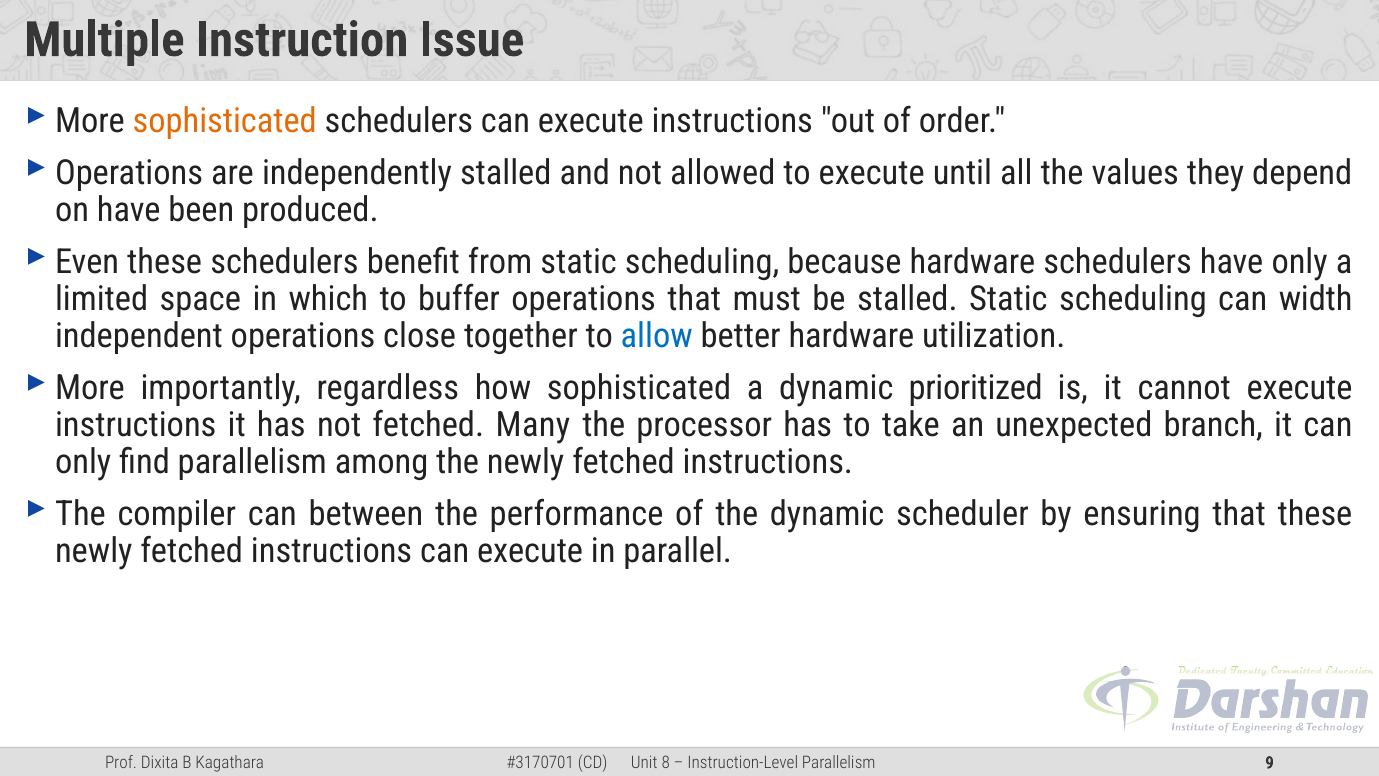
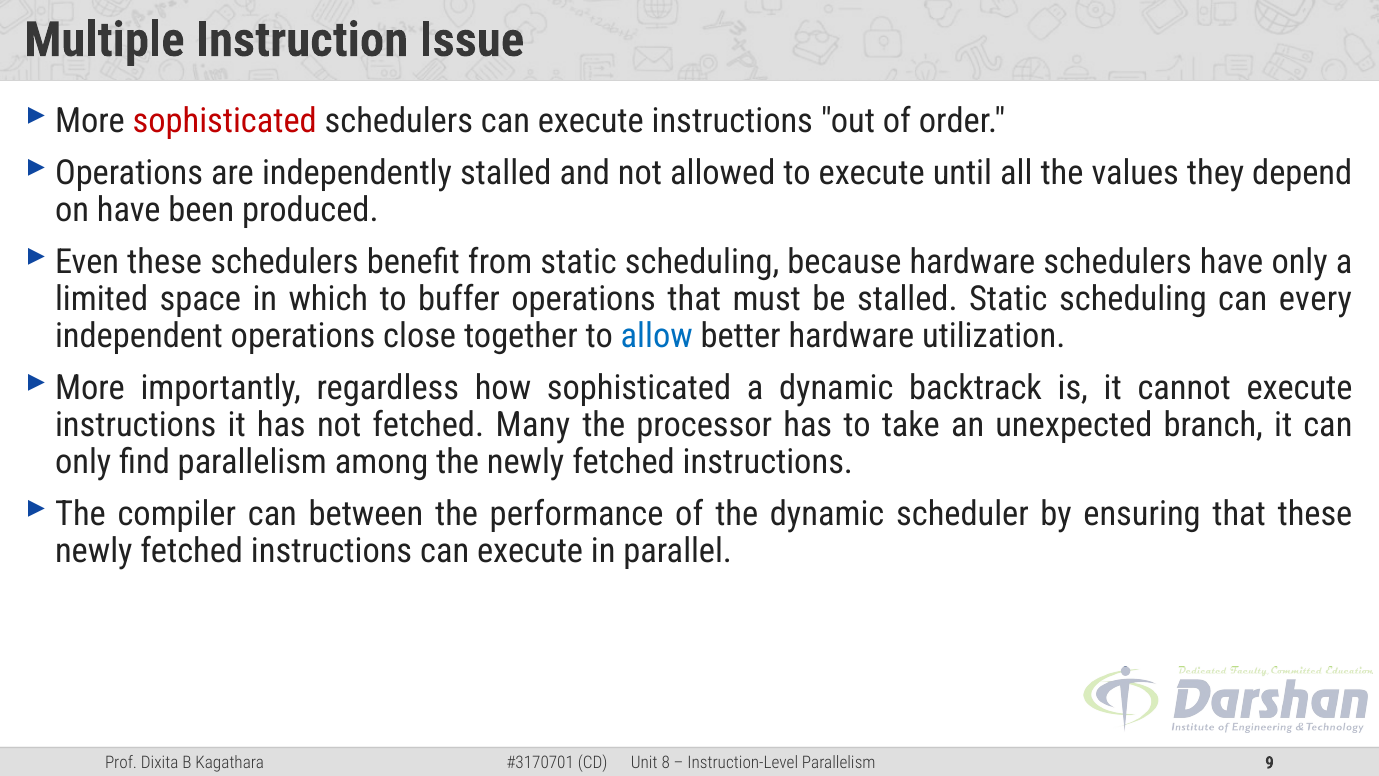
sophisticated colour: orange -> red (225, 121)
width: width -> every (1315, 299)
prioritized: prioritized -> backtrack (976, 388)
